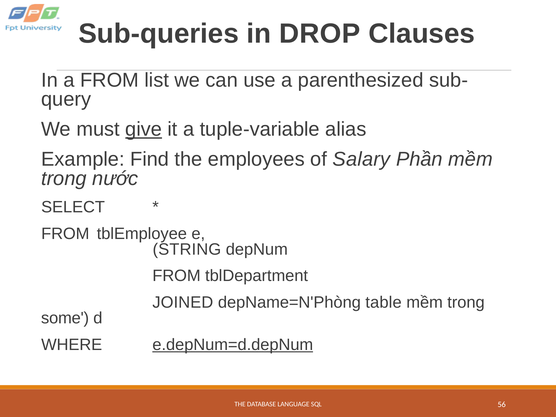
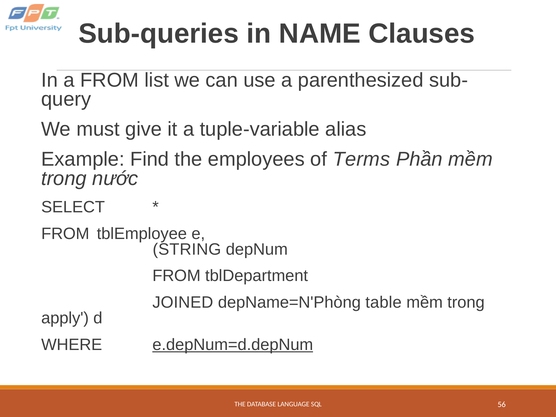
DROP: DROP -> NAME (320, 34)
give underline: present -> none (144, 129)
Salary: Salary -> Terms (361, 159)
some: some -> apply (65, 318)
